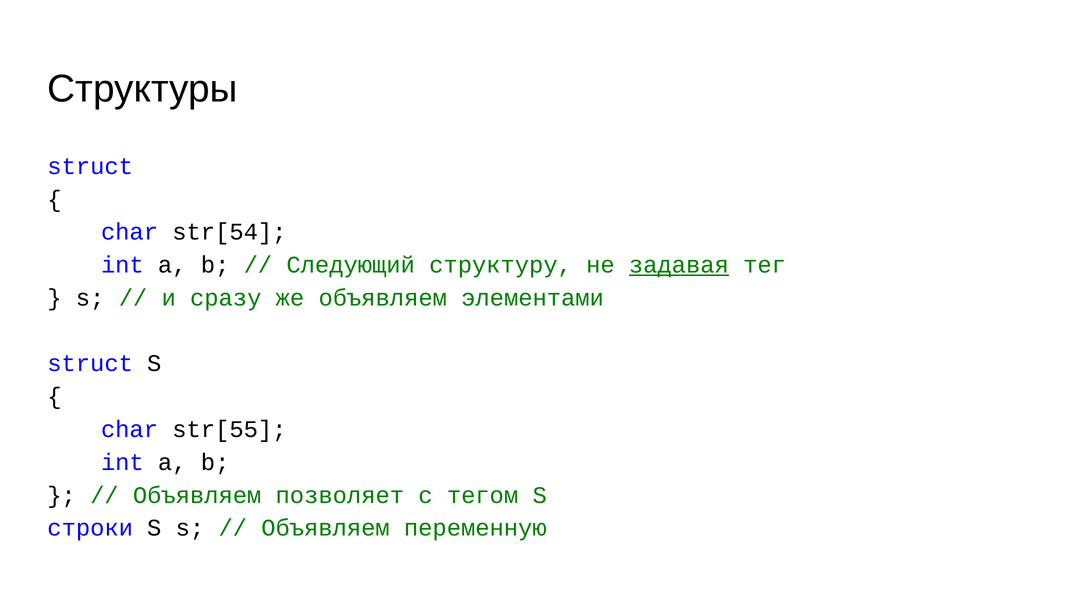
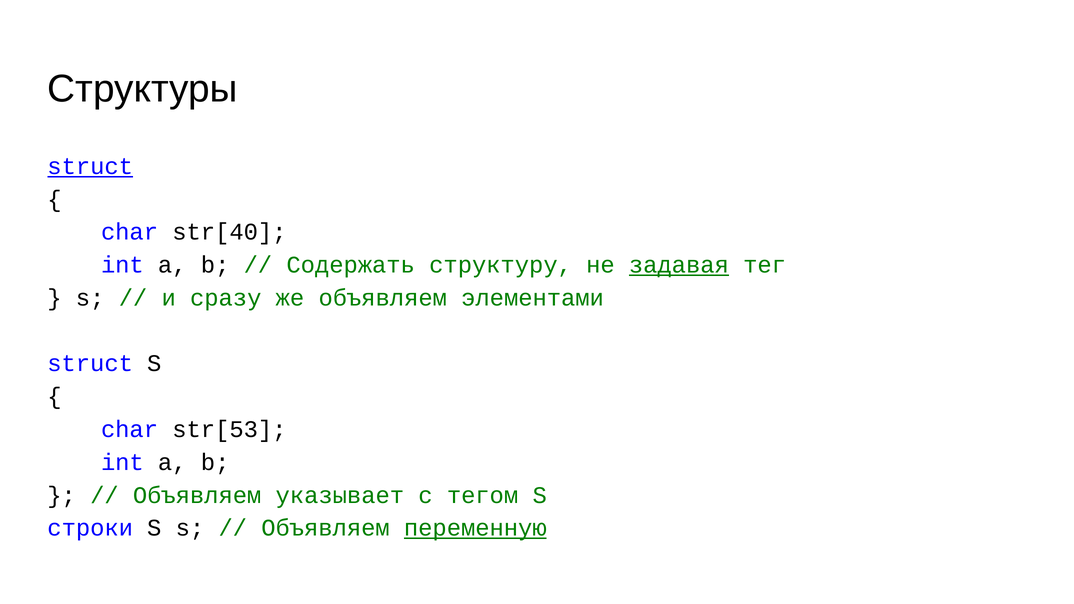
struct underline: none -> present (90, 166)
str[54: str[54 -> str[40 (229, 232)
Следующий: Следующий -> Содержать (351, 265)
str[55: str[55 -> str[53 (229, 430)
позволяет: позволяет -> указывает (340, 495)
переменную underline: none -> present (475, 528)
